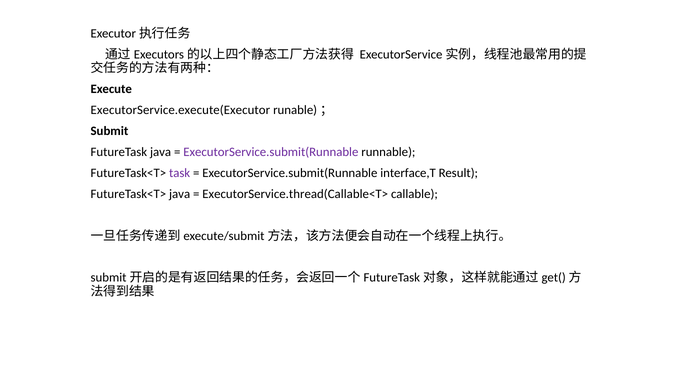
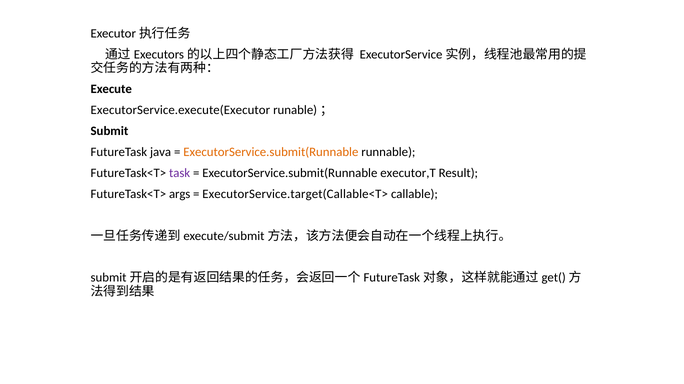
ExecutorService.submit(Runnable colour: purple -> orange (271, 152)
interface,T: interface,T -> executor,T (408, 173)
FutureTask<T> java: java -> args (180, 194)
ExecutorService.thread(Callable<T>: ExecutorService.thread(Callable<T> -> ExecutorService.target(Callable<T> (295, 194)
